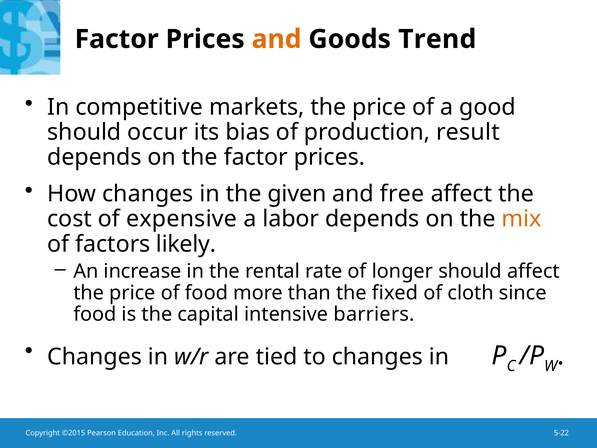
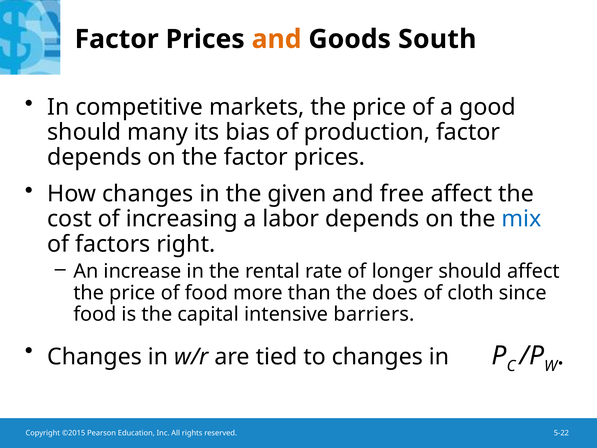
Trend: Trend -> South (437, 39)
occur: occur -> many (158, 132)
production result: result -> factor (468, 132)
expensive: expensive -> increasing (182, 219)
mix colour: orange -> blue (522, 219)
likely: likely -> right (186, 244)
fixed: fixed -> does (395, 293)
